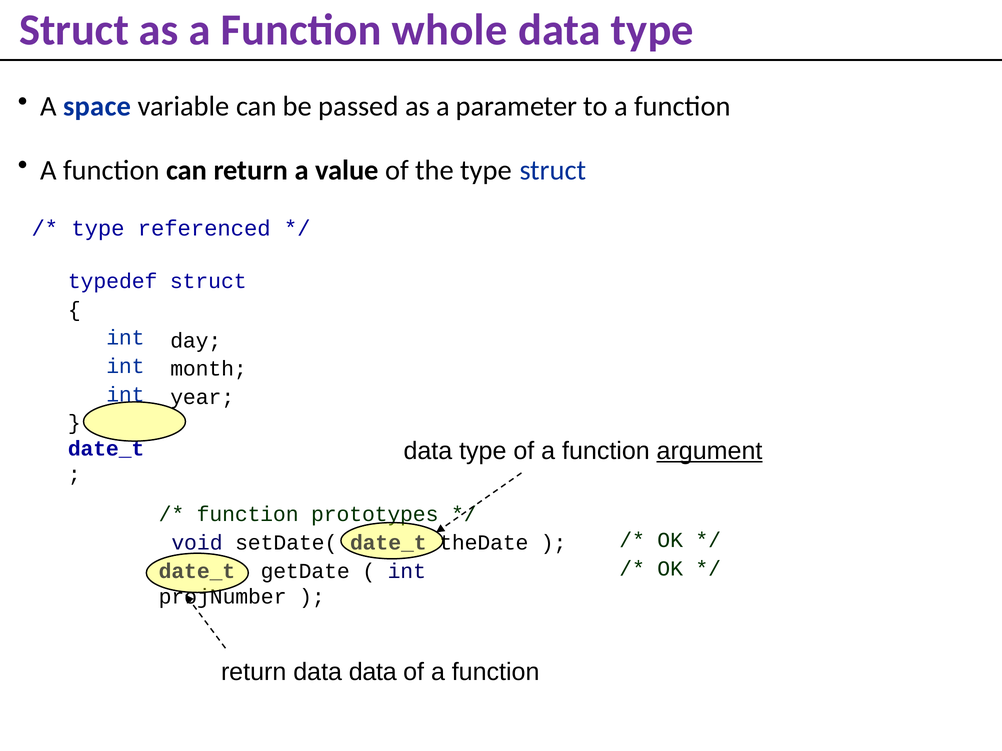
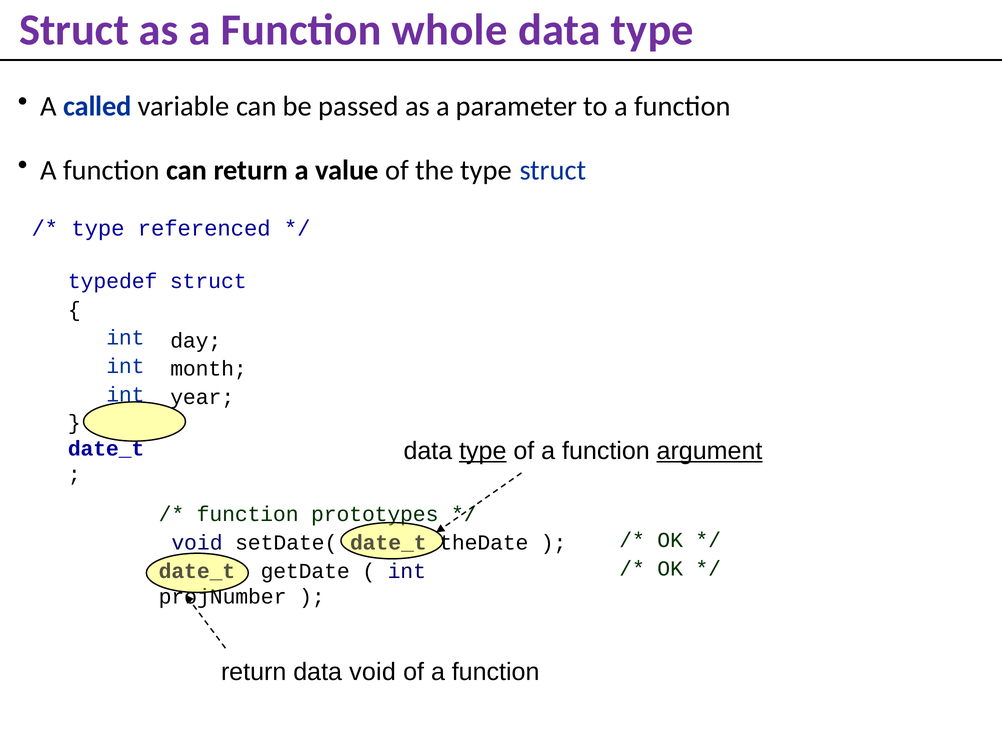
space: space -> called (97, 106)
type underline: none -> present (483, 451)
data data: data -> void (372, 672)
